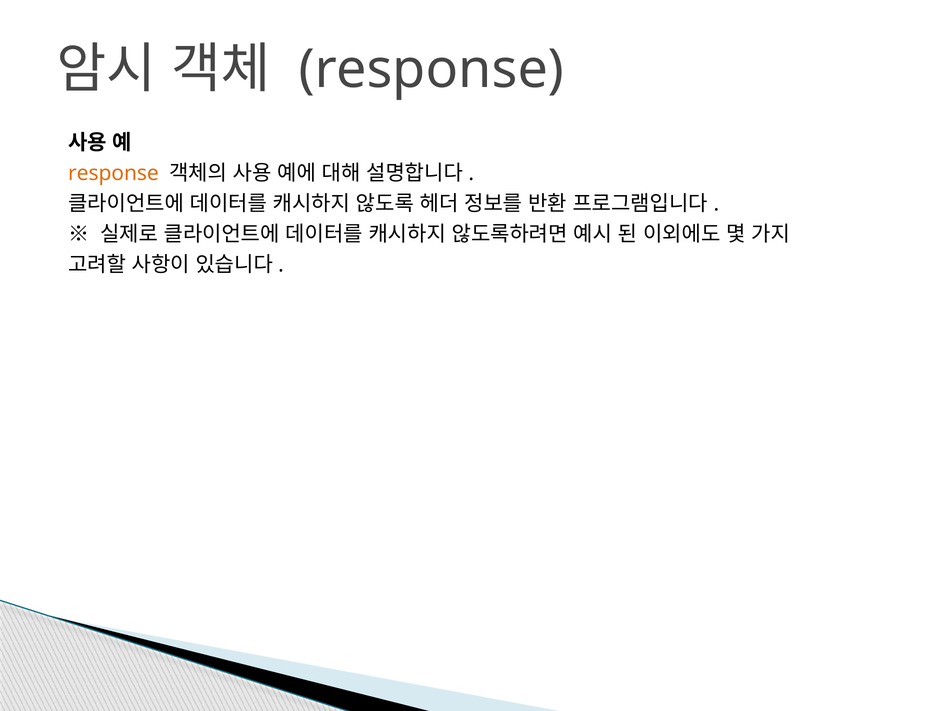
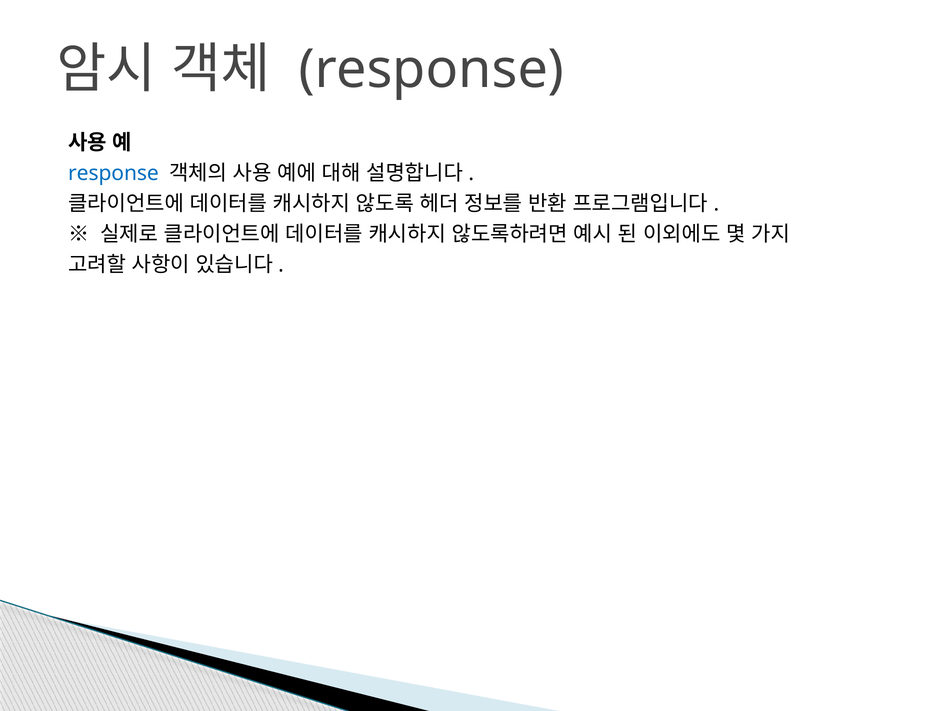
response colour: orange -> blue (113, 173)
